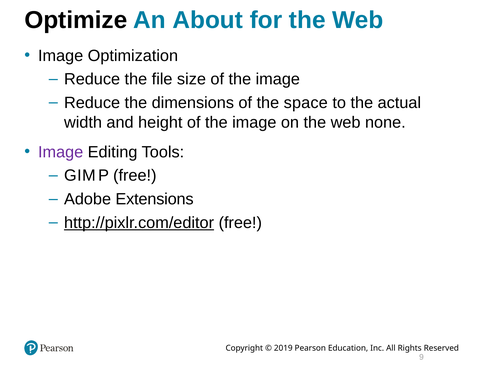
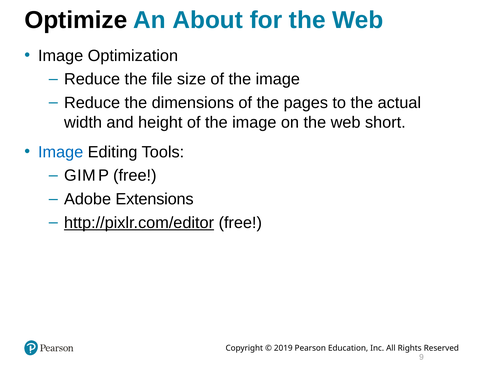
space: space -> pages (306, 103)
none: none -> short (385, 122)
Image colour: purple -> blue (61, 152)
